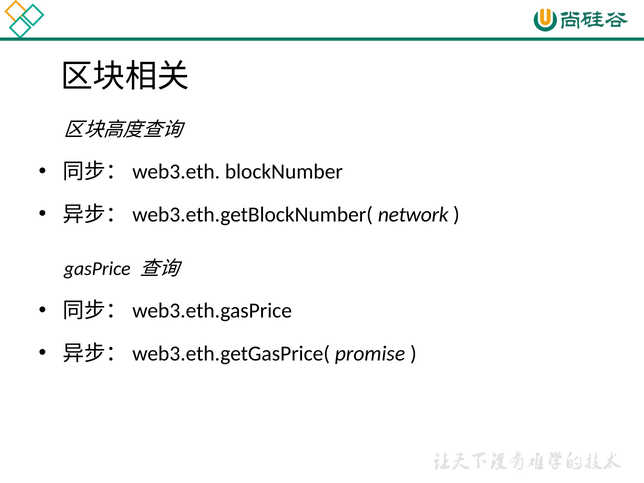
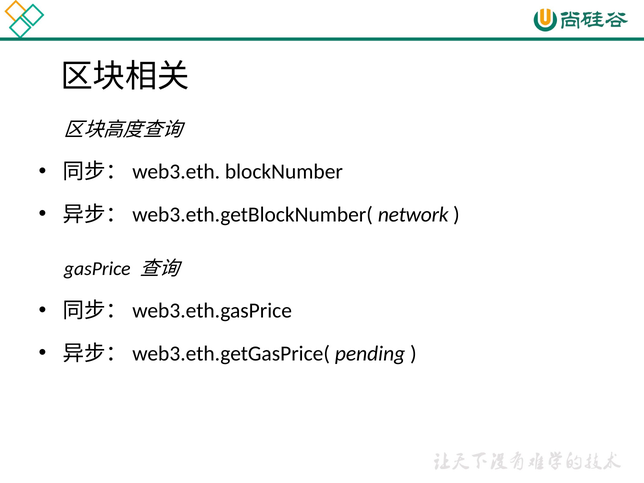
promise: promise -> pending (370, 354)
